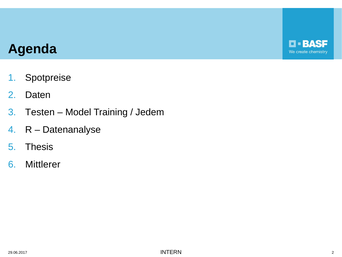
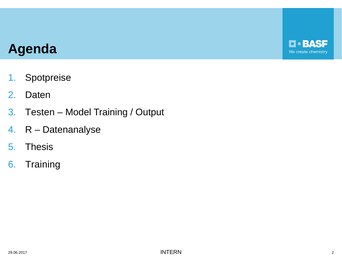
Jedem: Jedem -> Output (150, 112)
Mittlerer: Mittlerer -> Training (43, 164)
